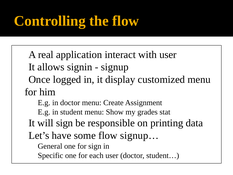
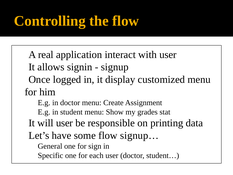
will sign: sign -> user (64, 123)
